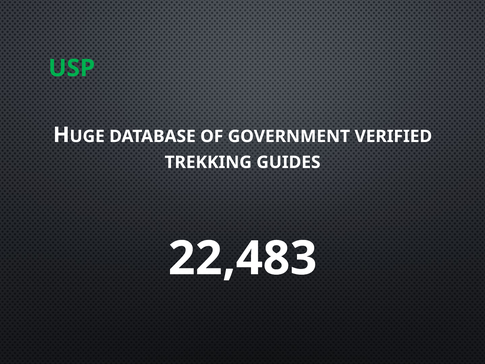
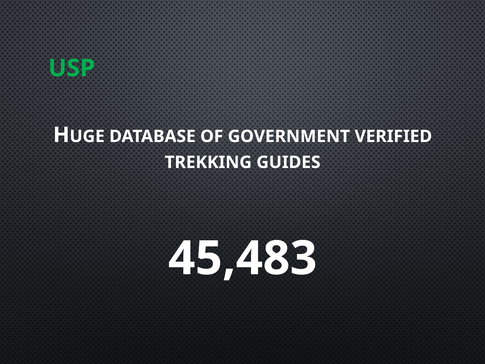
22,483: 22,483 -> 45,483 (243, 258)
